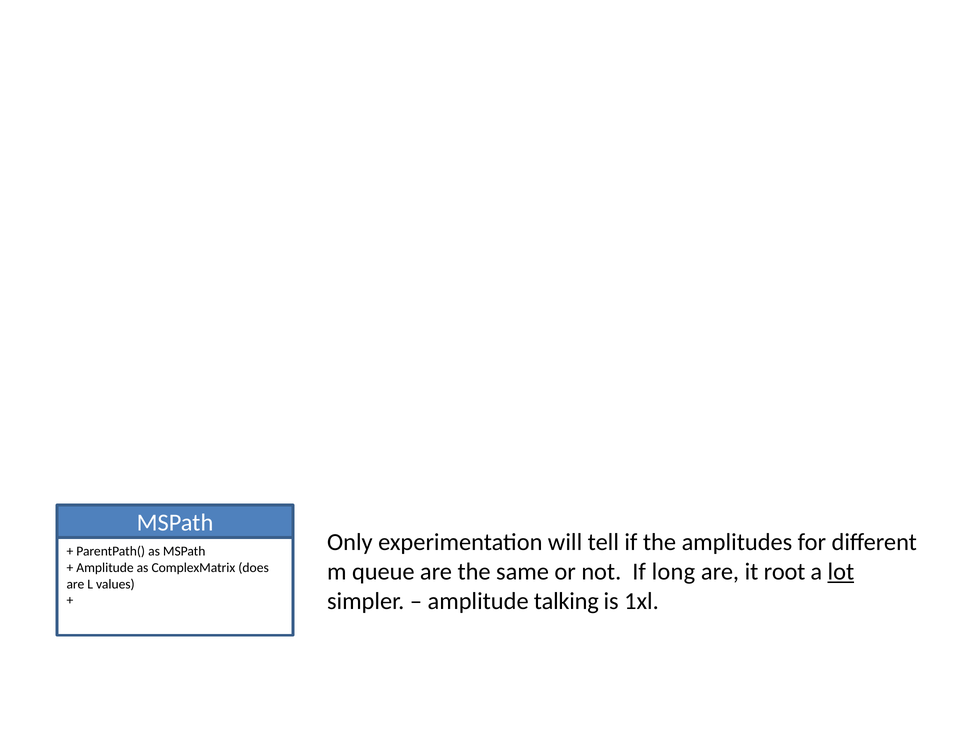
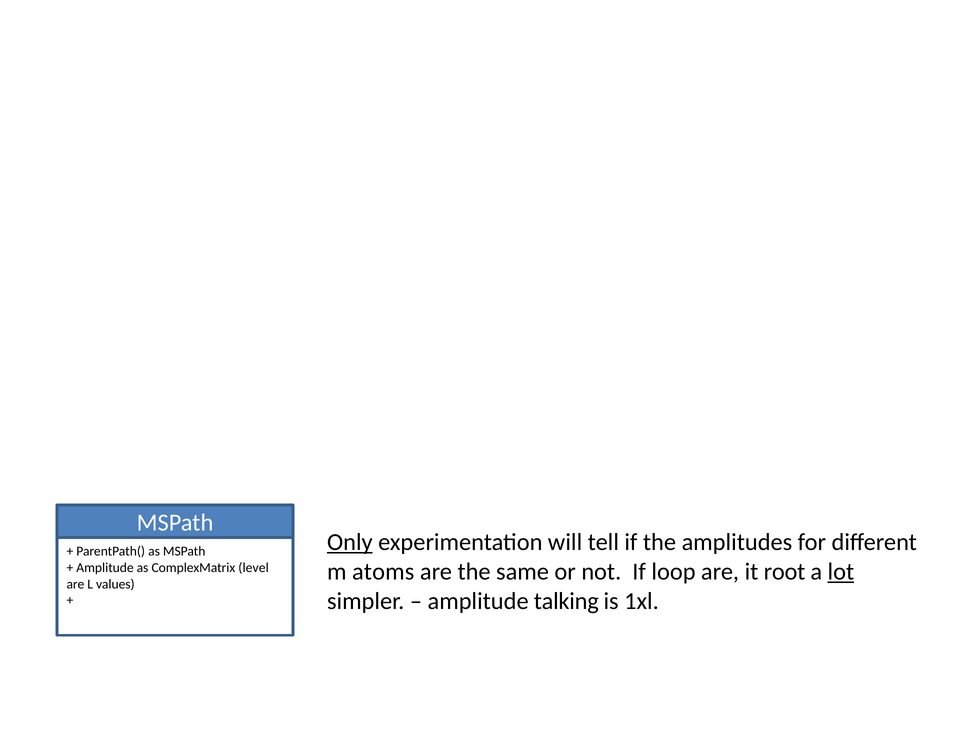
Only underline: none -> present (350, 542)
queue: queue -> atoms (383, 572)
long: long -> loop (674, 572)
does: does -> level (254, 568)
